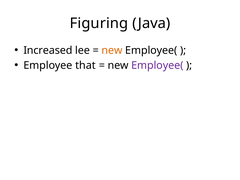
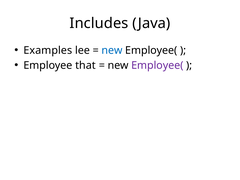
Figuring: Figuring -> Includes (99, 23)
Increased: Increased -> Examples (48, 50)
new colour: orange -> blue (112, 50)
